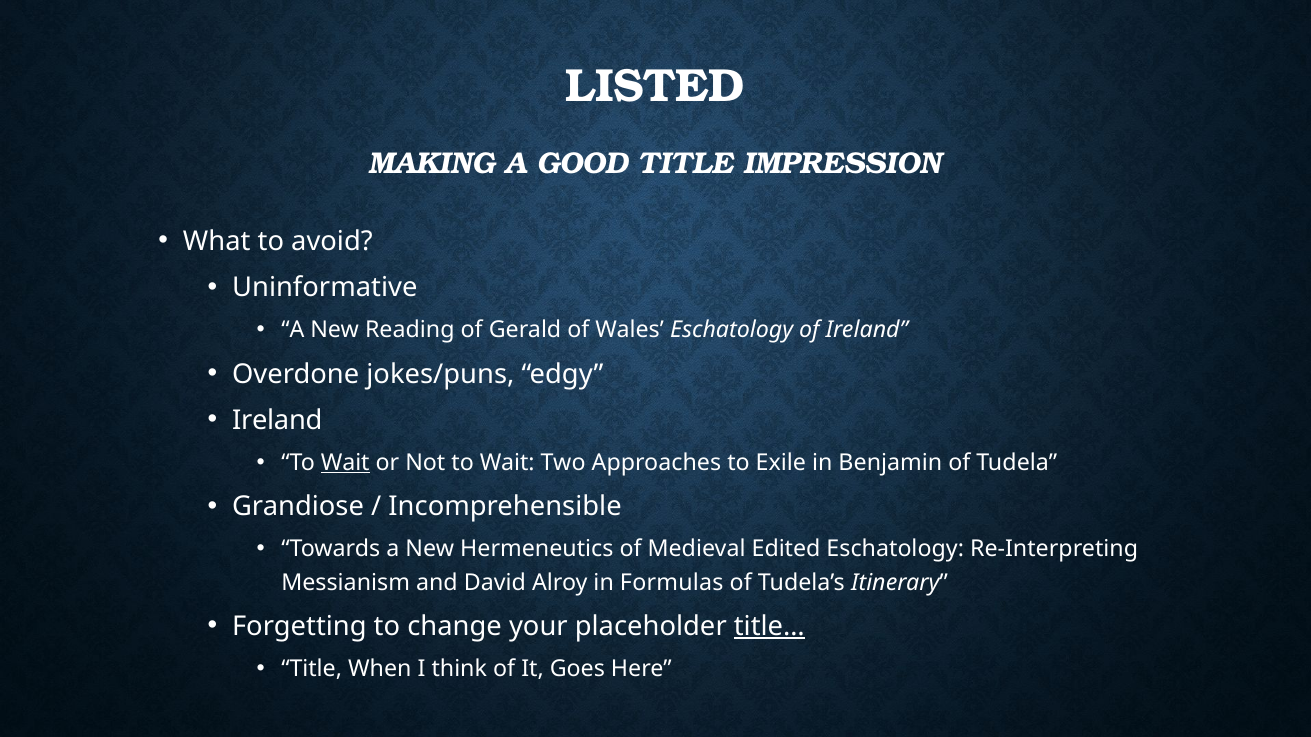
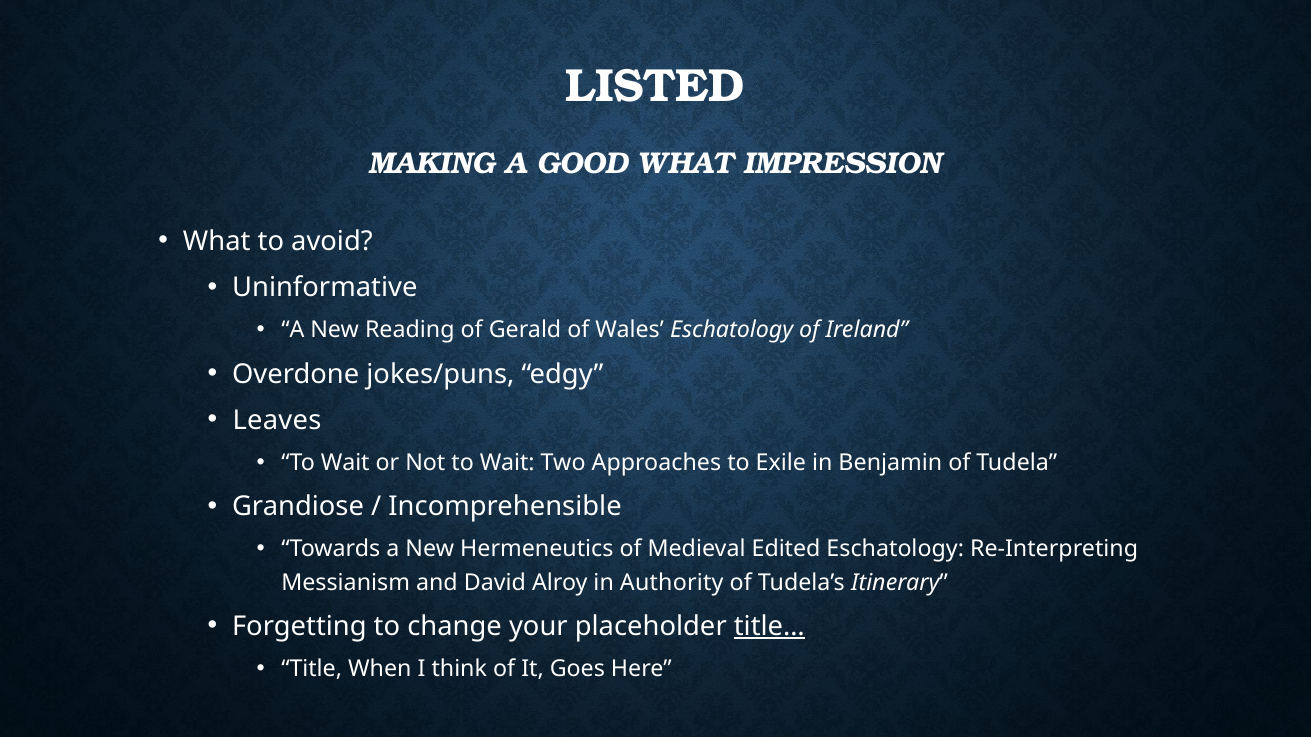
GOOD TITLE: TITLE -> WHAT (686, 163)
Ireland: Ireland -> Leaves (277, 420)
Wait underline: present -> none (345, 463)
Formulas: Formulas -> Authority (672, 583)
